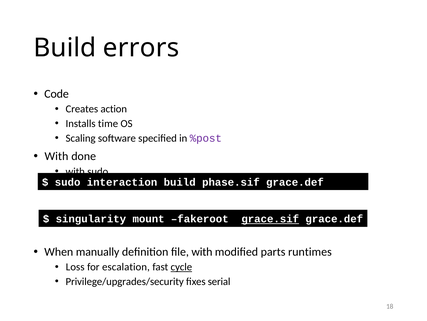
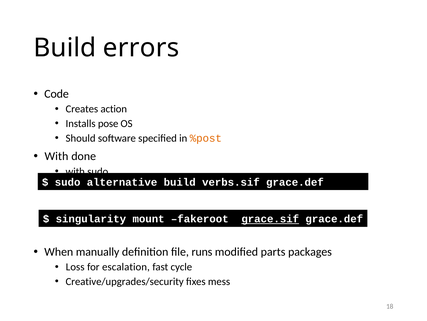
time: time -> pose (108, 123)
Scaling: Scaling -> Should (81, 138)
%post colour: purple -> orange (206, 138)
interaction: interaction -> alternative (122, 182)
phase.sif: phase.sif -> verbs.sif (231, 182)
file with: with -> runs (202, 251)
runtimes: runtimes -> packages (310, 251)
cycle underline: present -> none (181, 266)
Privilege/upgrades/security: Privilege/upgrades/security -> Creative/upgrades/security (125, 281)
serial: serial -> mess (219, 281)
